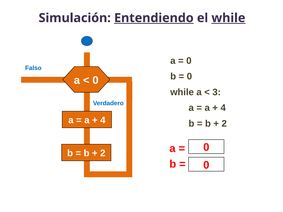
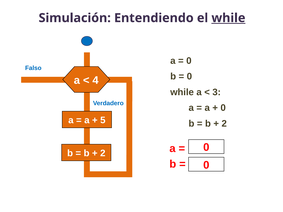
Entendiendo underline: present -> none (154, 18)
0: 0 -> 4 (96, 80)
4: 4 -> 0 (223, 108)
4: 4 -> 5 (103, 120)
